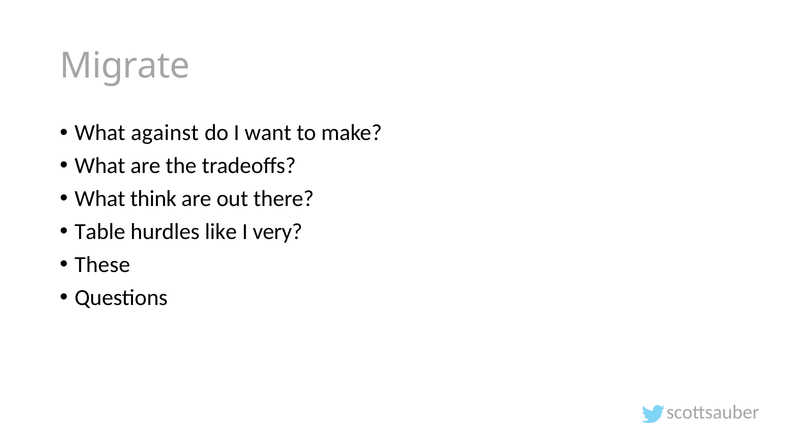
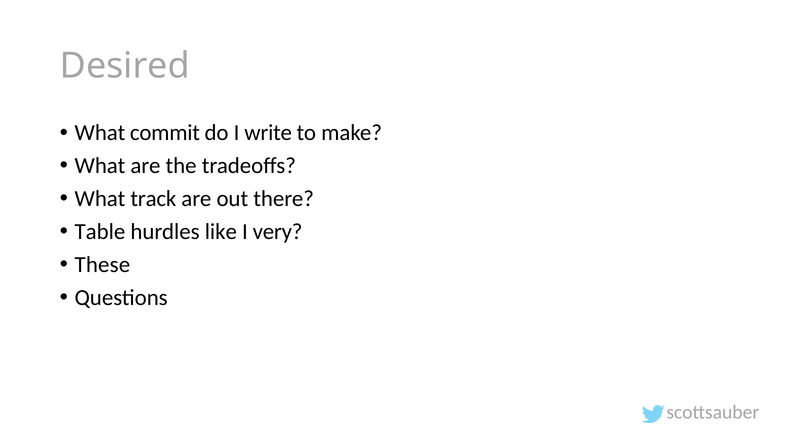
Migrate: Migrate -> Desired (125, 66)
against: against -> commit (165, 133)
want: want -> write (268, 133)
think: think -> track (153, 199)
